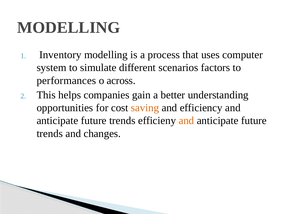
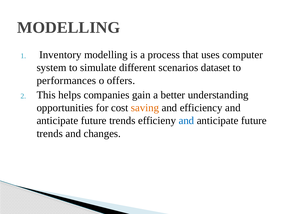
factors: factors -> dataset (216, 68)
across: across -> offers (121, 81)
and colour: orange -> blue (186, 121)
